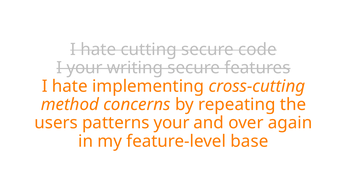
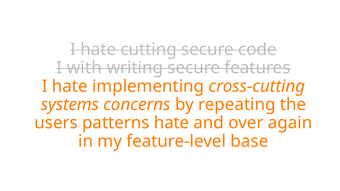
I your: your -> with (84, 68)
method: method -> systems (70, 105)
patterns your: your -> hate (172, 123)
